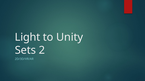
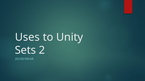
Light: Light -> Uses (27, 37)
